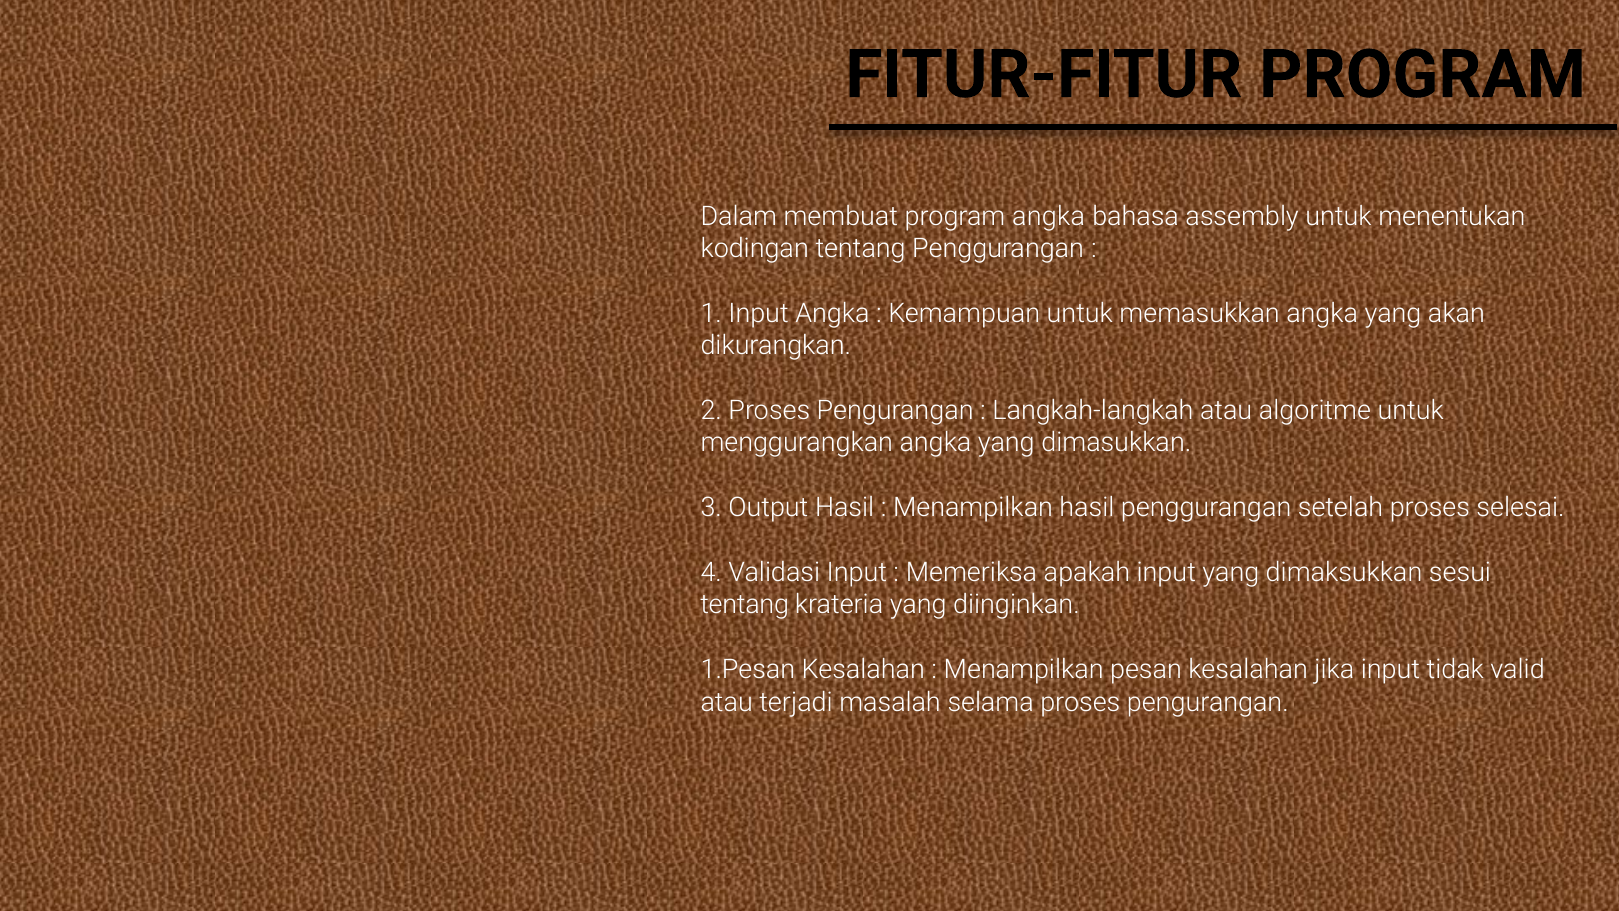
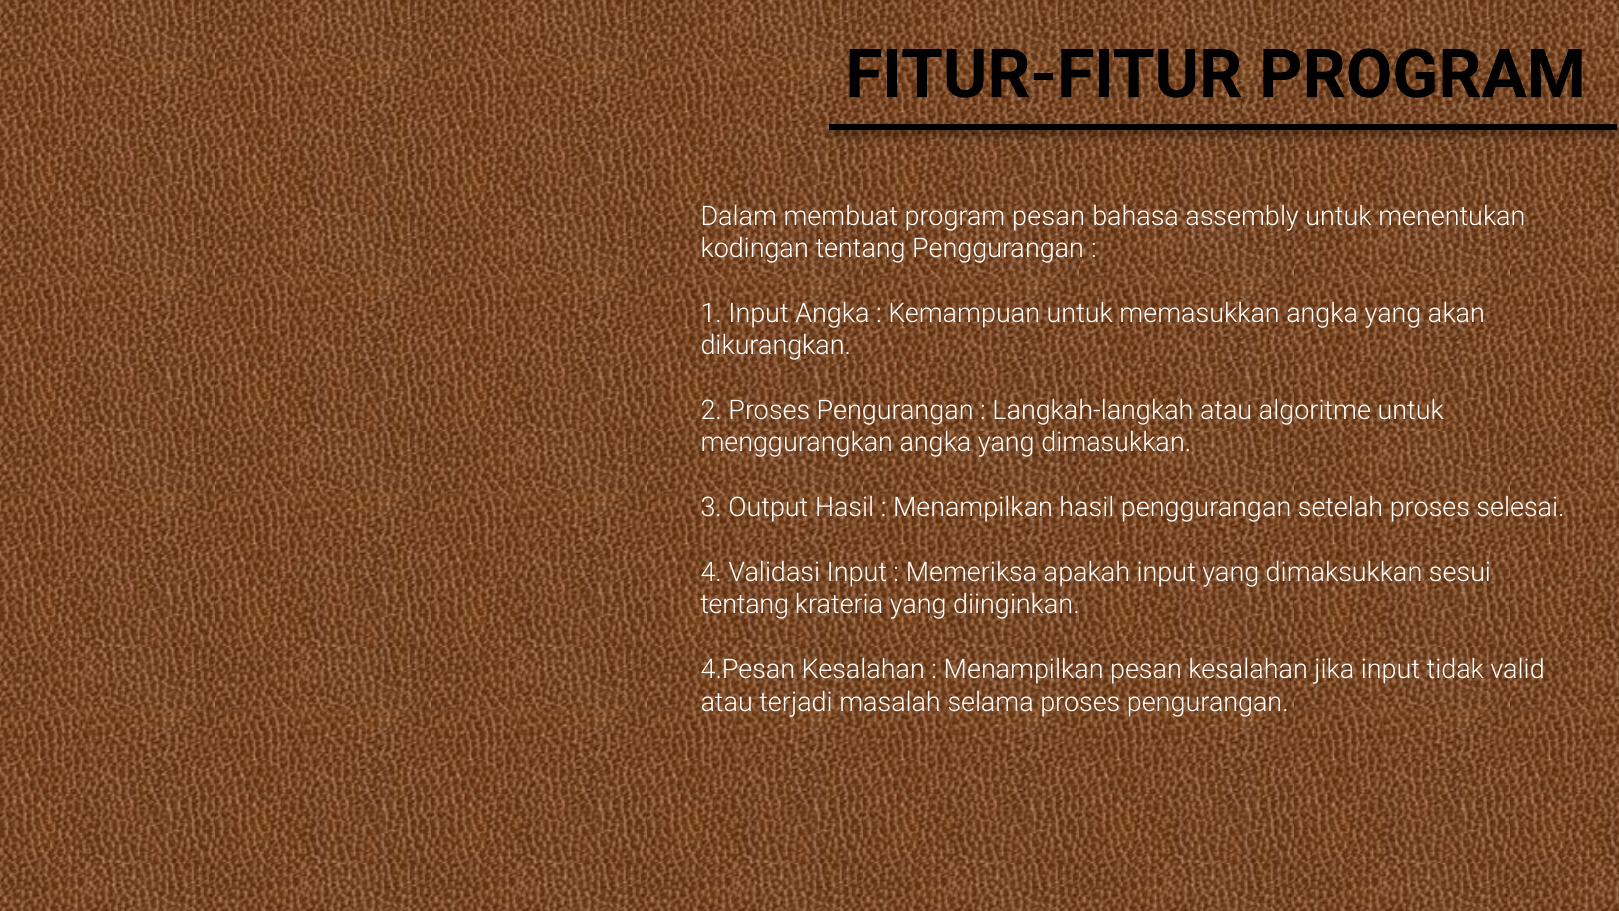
program angka: angka -> pesan (1049, 216)
1.Pesan: 1.Pesan -> 4.Pesan (748, 670)
